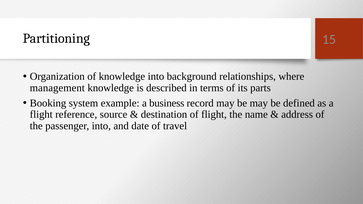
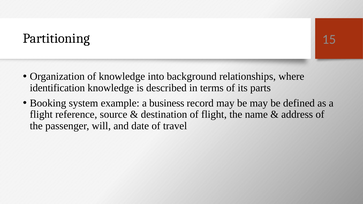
management: management -> identification (57, 88)
passenger into: into -> will (101, 126)
